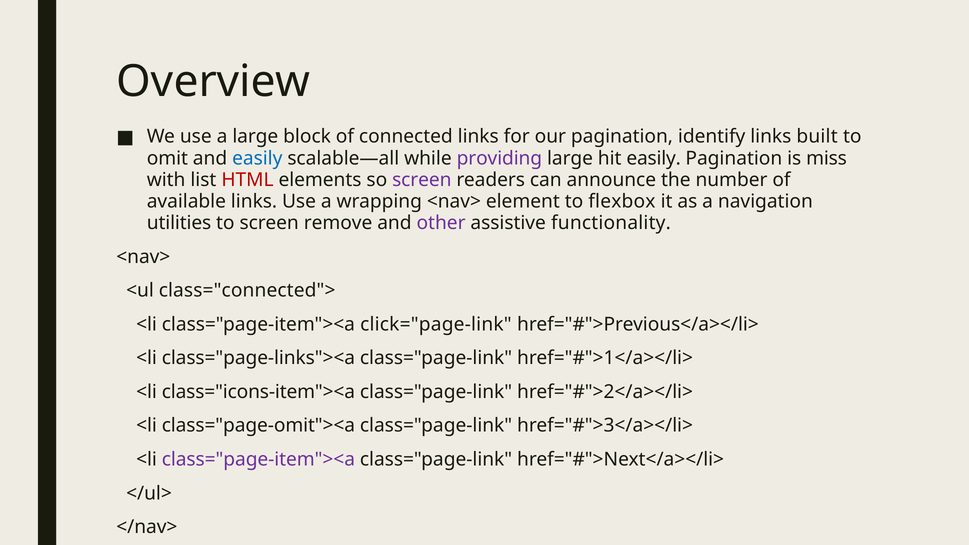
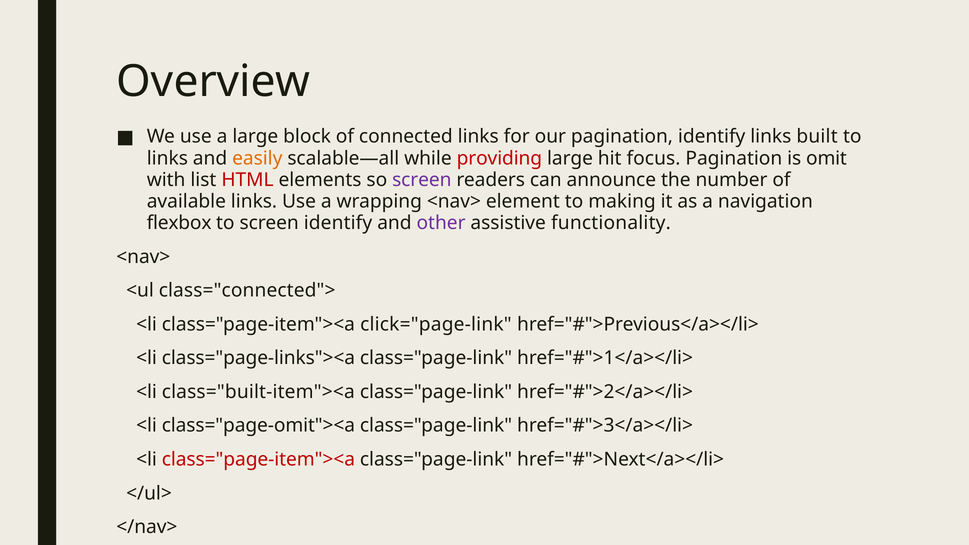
omit: omit -> links (167, 158)
easily colour: blue -> orange (257, 158)
providing colour: purple -> red (499, 158)
hit easily: easily -> focus (653, 158)
miss: miss -> omit (827, 158)
flexbox: flexbox -> making (622, 202)
utilities: utilities -> flexbox (179, 223)
screen remove: remove -> identify (338, 223)
class="icons-item"><a: class="icons-item"><a -> class="built-item"><a (258, 392)
class="page-item"><a colour: purple -> red (258, 459)
